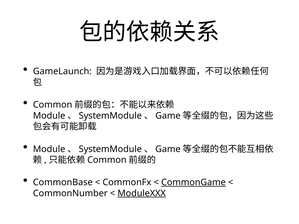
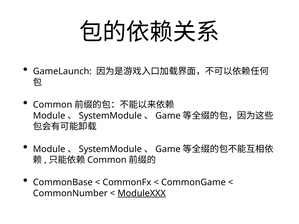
CommonGame underline: present -> none (193, 183)
